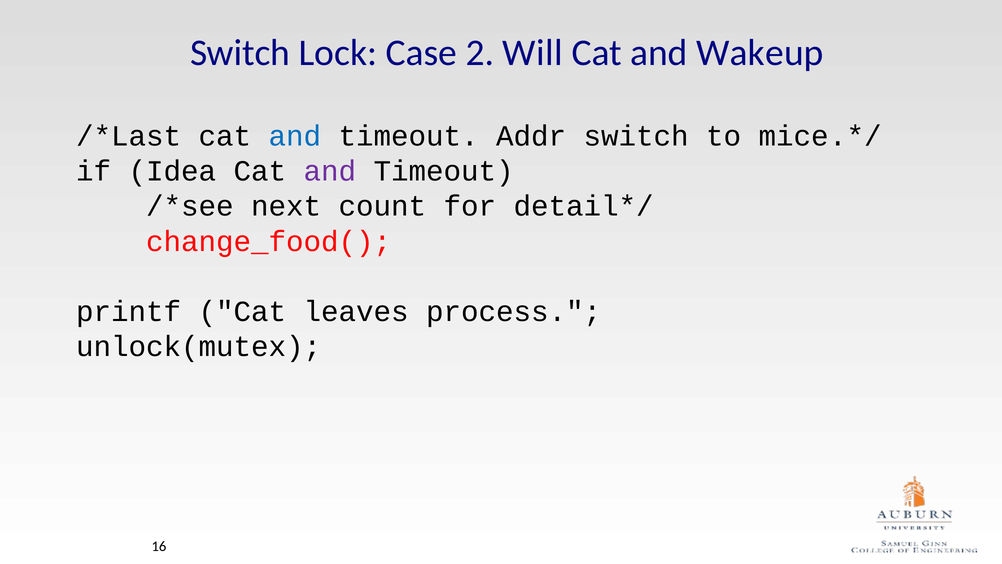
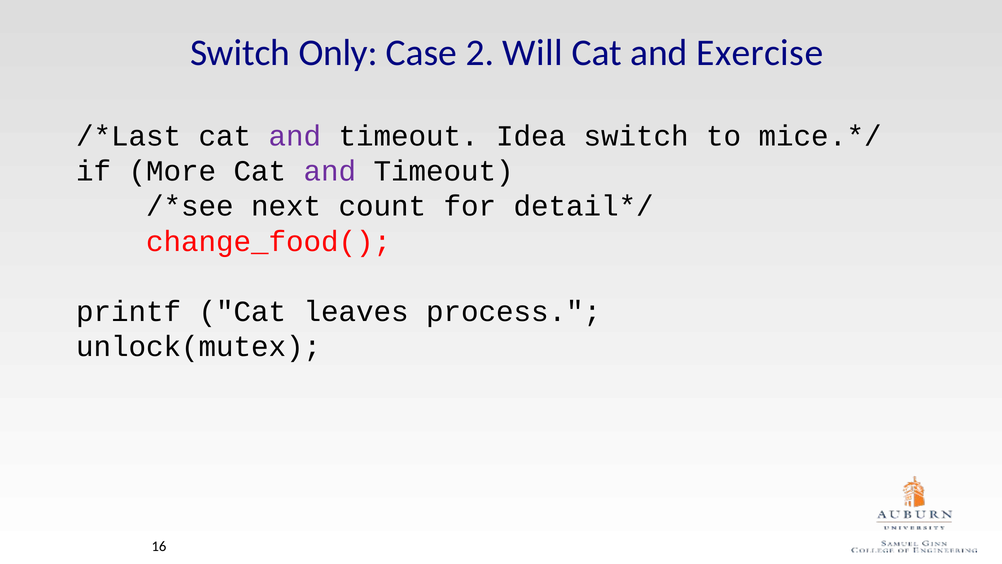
Lock: Lock -> Only (338, 53)
Wakeup: Wakeup -> Exercise (760, 53)
and colour: blue -> purple (295, 136)
Addr: Addr -> Idea (531, 136)
Idea: Idea -> More (172, 171)
